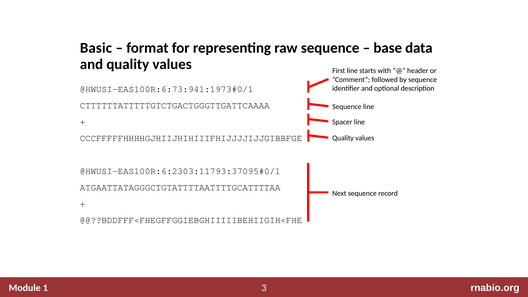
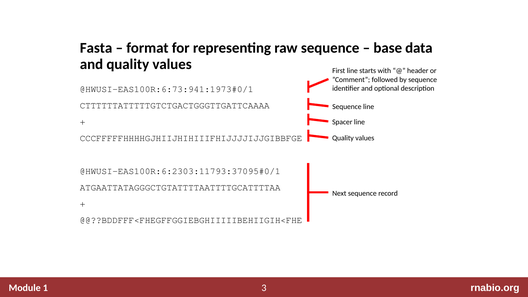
Basic: Basic -> Fasta (96, 48)
